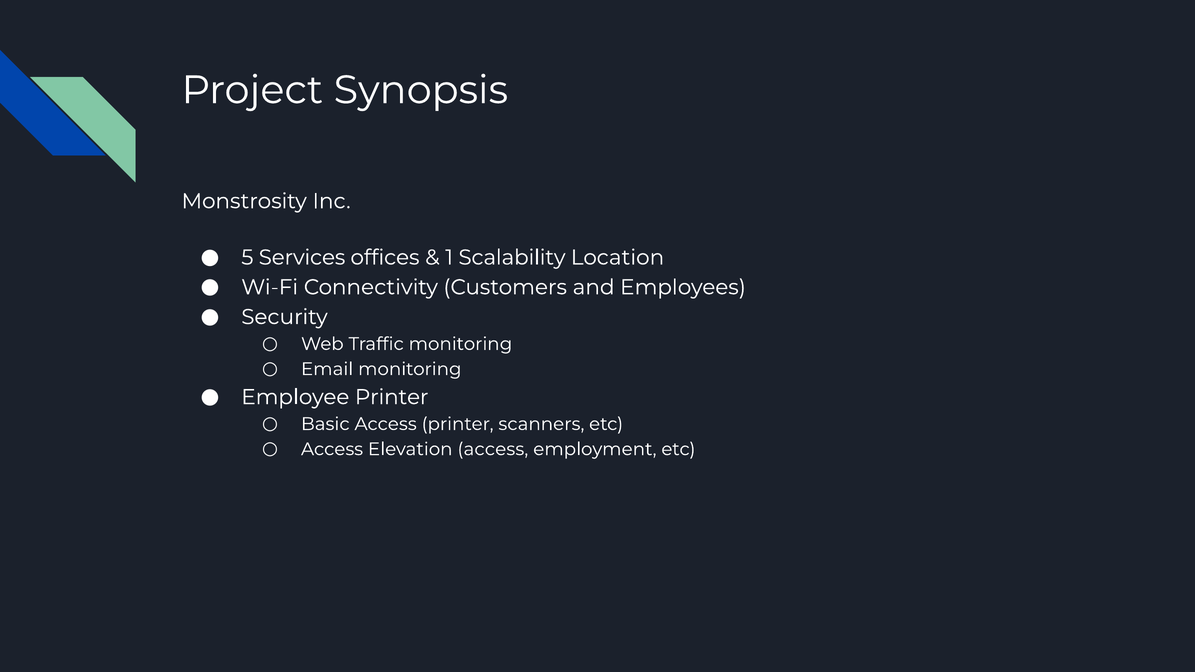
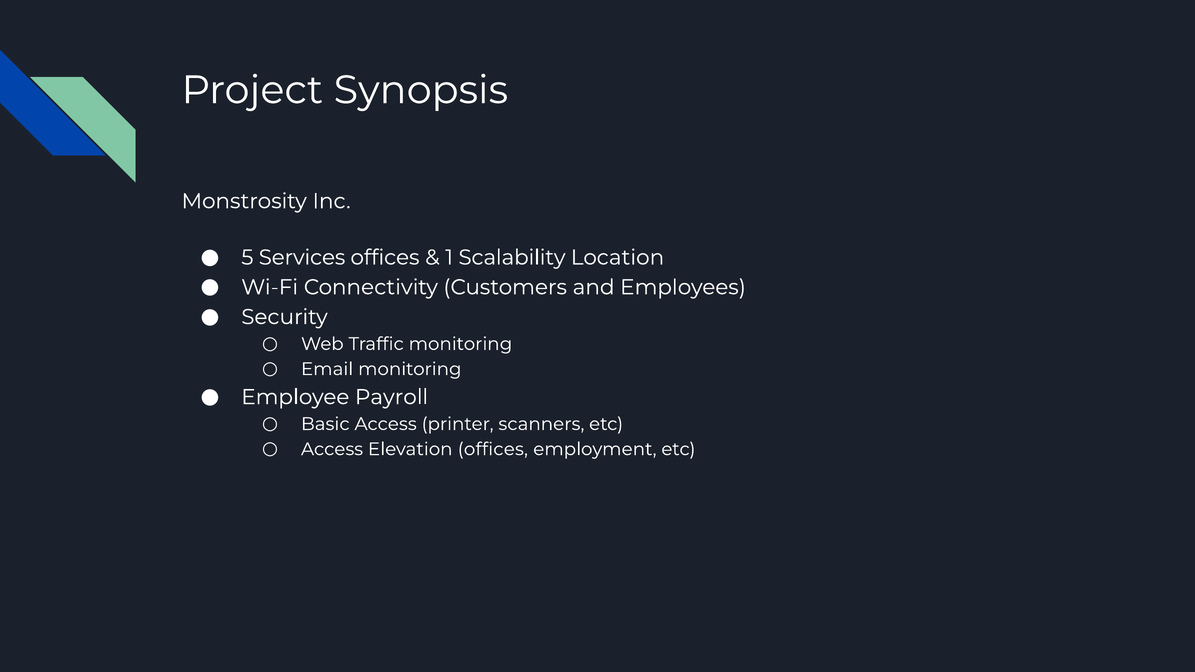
Employee Printer: Printer -> Payroll (392, 397)
Elevation access: access -> offices (493, 449)
